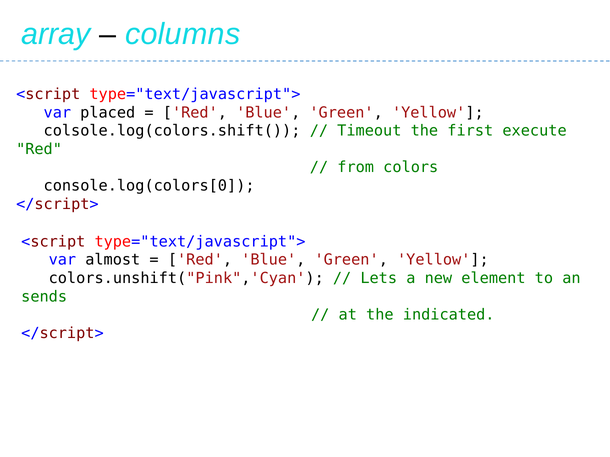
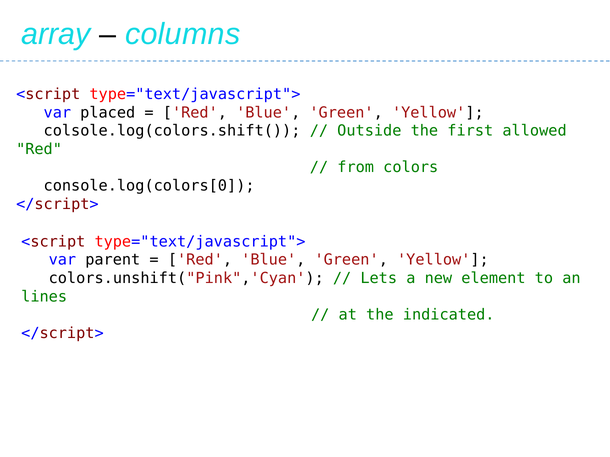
Timeout: Timeout -> Outside (369, 131)
execute: execute -> allowed (535, 131)
almost: almost -> parent (113, 260)
sends: sends -> lines (44, 297)
